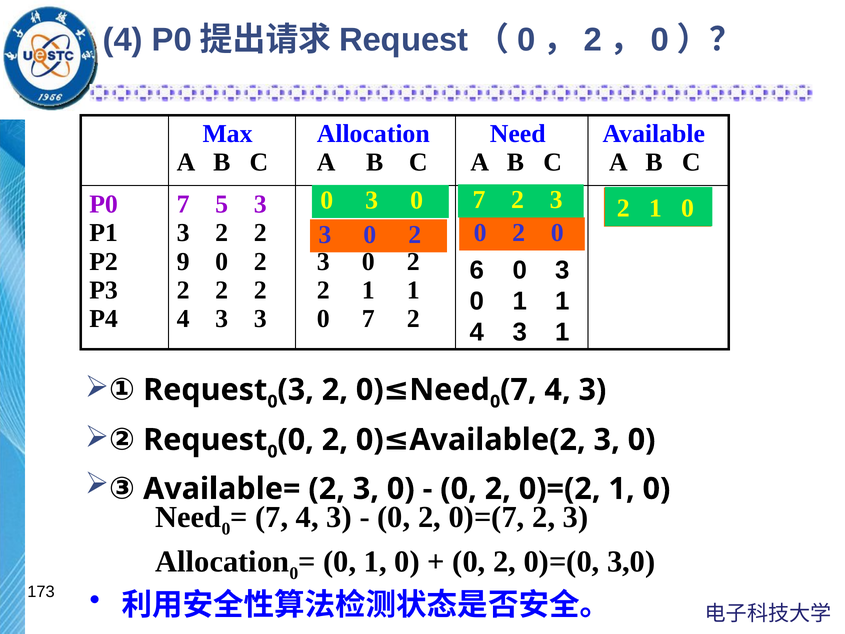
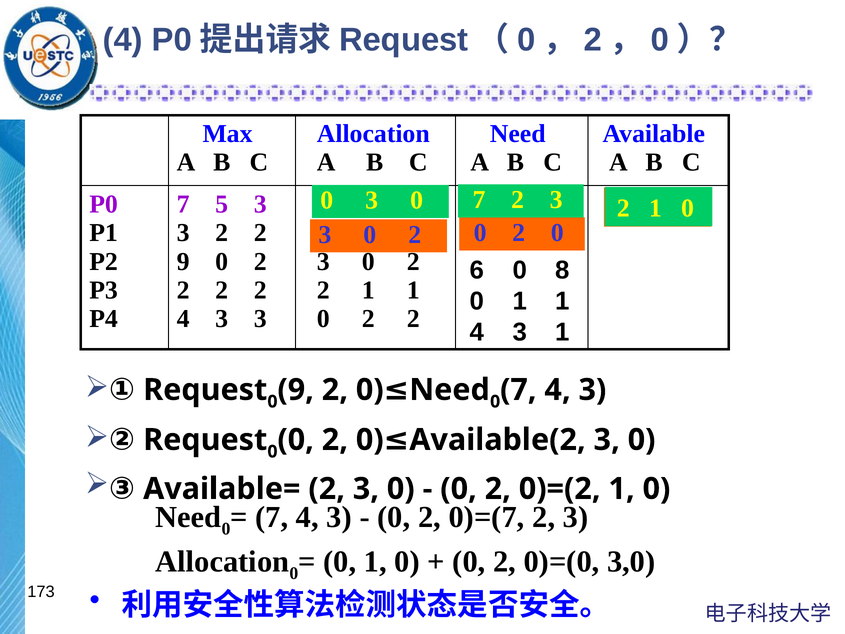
6 0 3: 3 -> 8 (563, 270)
7: 7 -> 2 (368, 319)
3: 3 -> 9 (296, 390)
